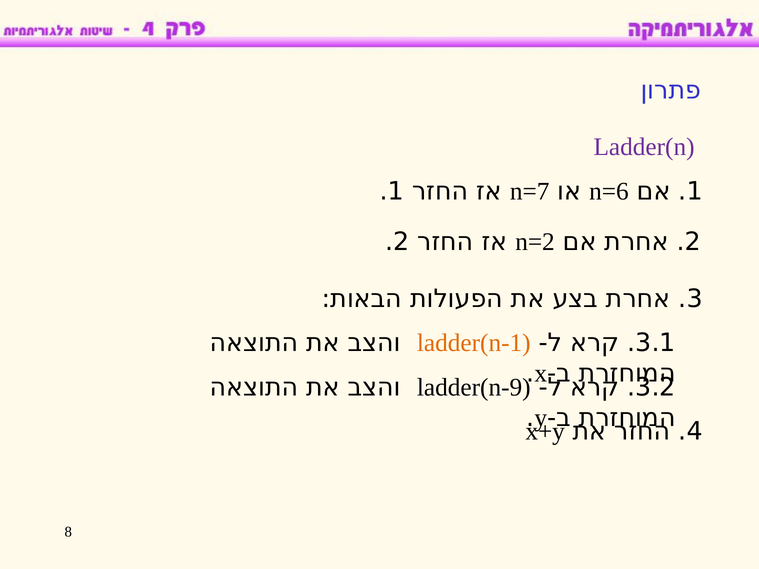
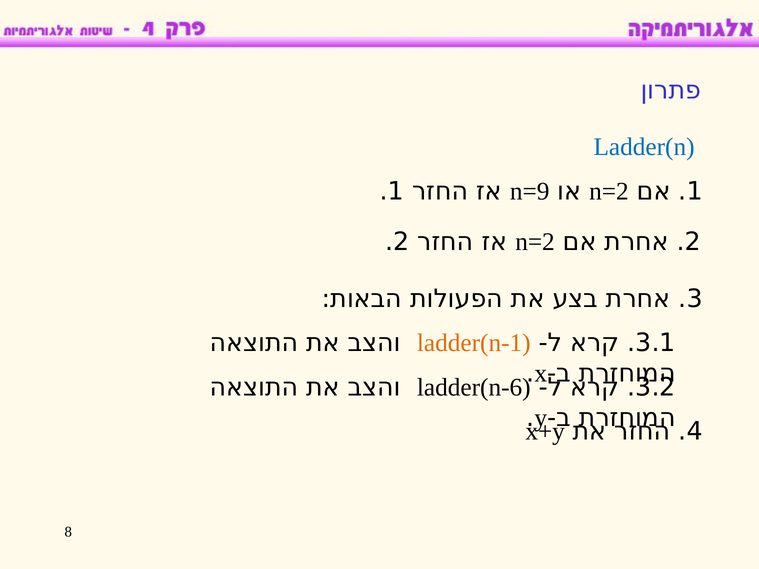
Ladder(n colour: purple -> blue (644, 147)
n=7: n=7 -> n=9 (530, 191)
n=6: n=6 -> n=2 (609, 191)
ladder(n-9: ladder(n-9 -> ladder(n-6 (474, 388)
